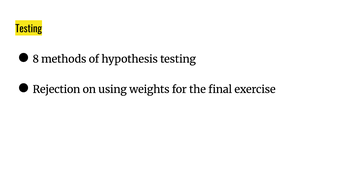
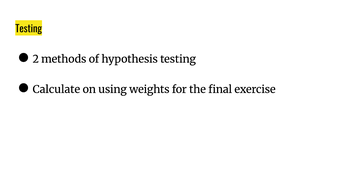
8: 8 -> 2 (36, 59)
Rejection: Rejection -> Calculate (56, 90)
